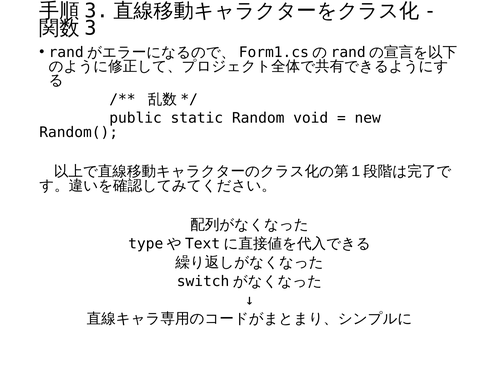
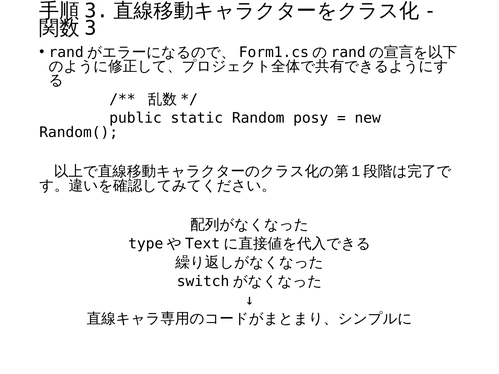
void: void -> posy (311, 118)
